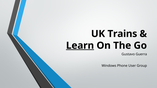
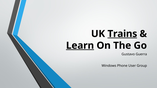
Trains underline: none -> present (122, 34)
